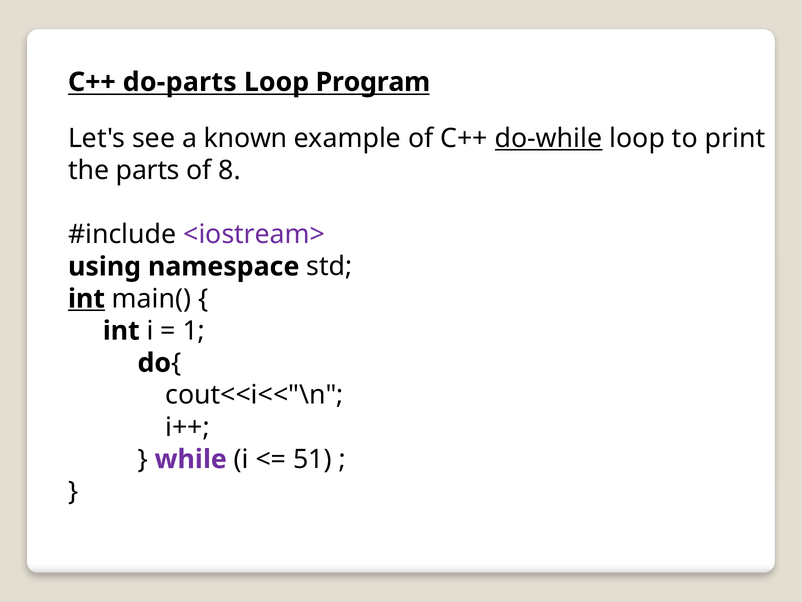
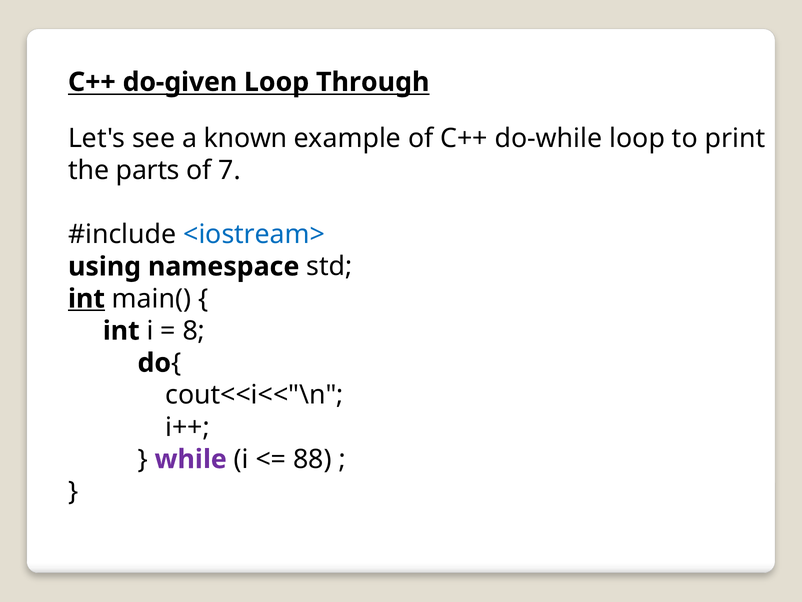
do-parts: do-parts -> do-given (180, 82)
Program: Program -> Through (373, 82)
do-while underline: present -> none (549, 138)
8: 8 -> 7 (230, 170)
<iostream> colour: purple -> blue (254, 234)
1: 1 -> 8 (194, 331)
51: 51 -> 88 (312, 459)
